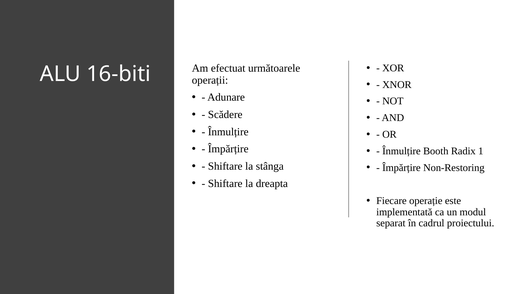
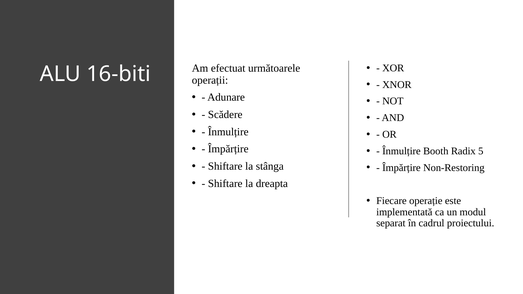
1: 1 -> 5 (481, 151)
